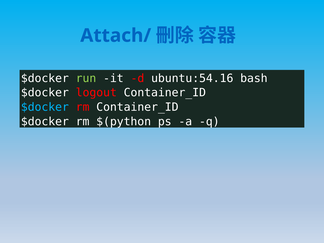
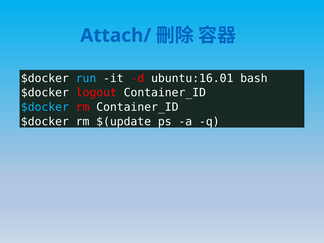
run colour: light green -> light blue (86, 78)
ubuntu:54.16: ubuntu:54.16 -> ubuntu:16.01 (192, 78)
$(python: $(python -> $(update (124, 122)
